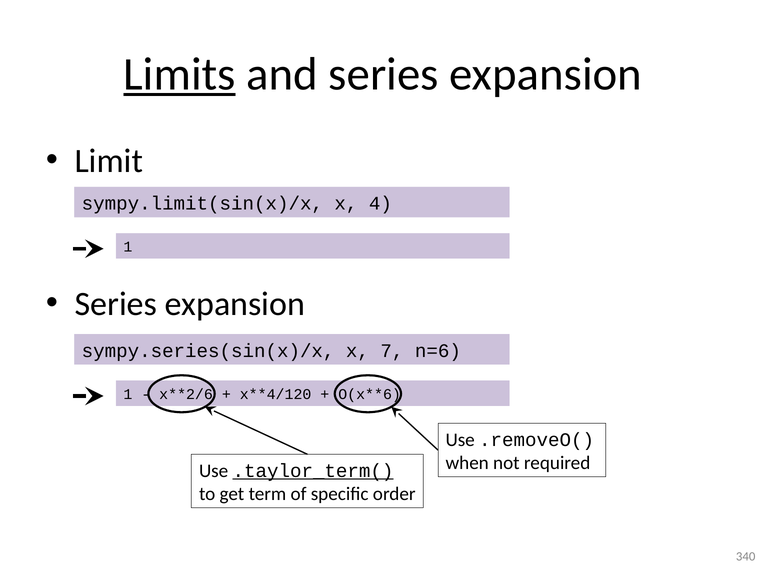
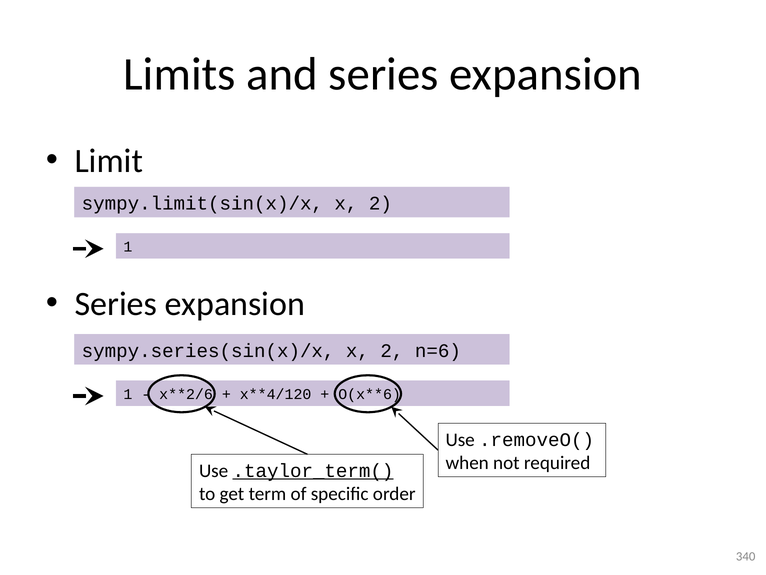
Limits underline: present -> none (180, 74)
sympy.limit(sin(x)/x x 4: 4 -> 2 (380, 203)
sympy.series(sin(x)/x x 7: 7 -> 2 (392, 350)
